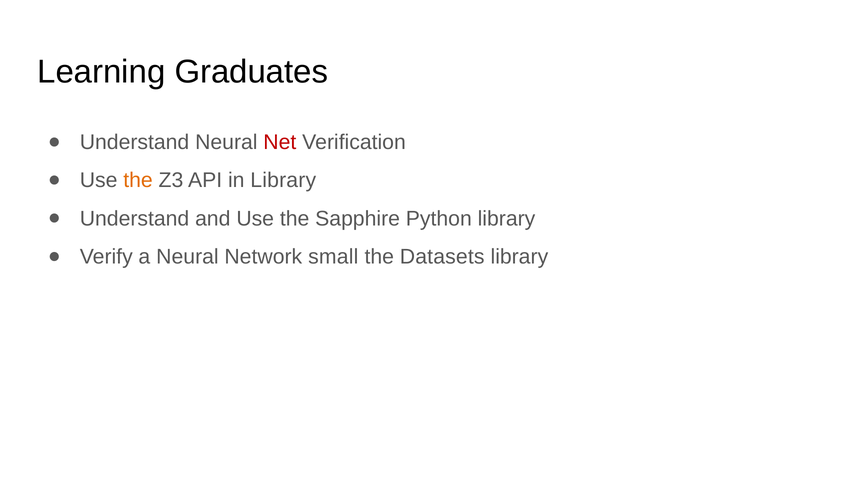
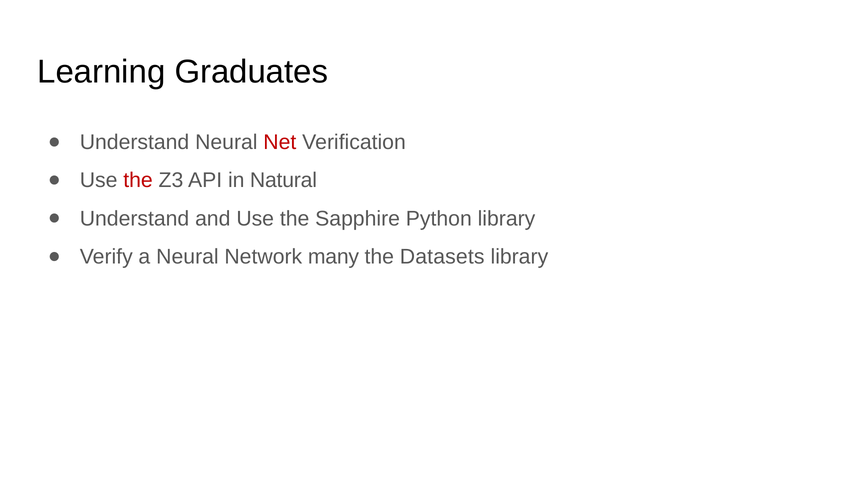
the colour: orange -> red (138, 180)
in Library: Library -> Natural (283, 180)
small: small -> many (333, 257)
